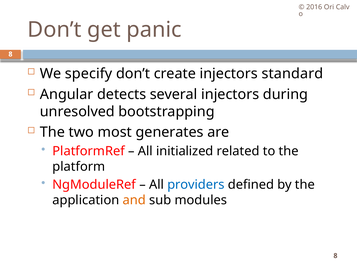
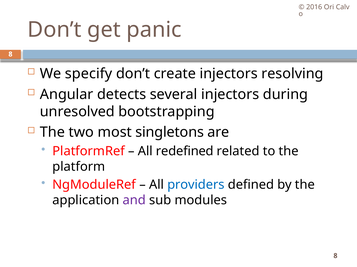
standard: standard -> resolving (292, 74)
generates: generates -> singletons (170, 133)
initialized: initialized -> redefined (185, 152)
and colour: orange -> purple (134, 201)
